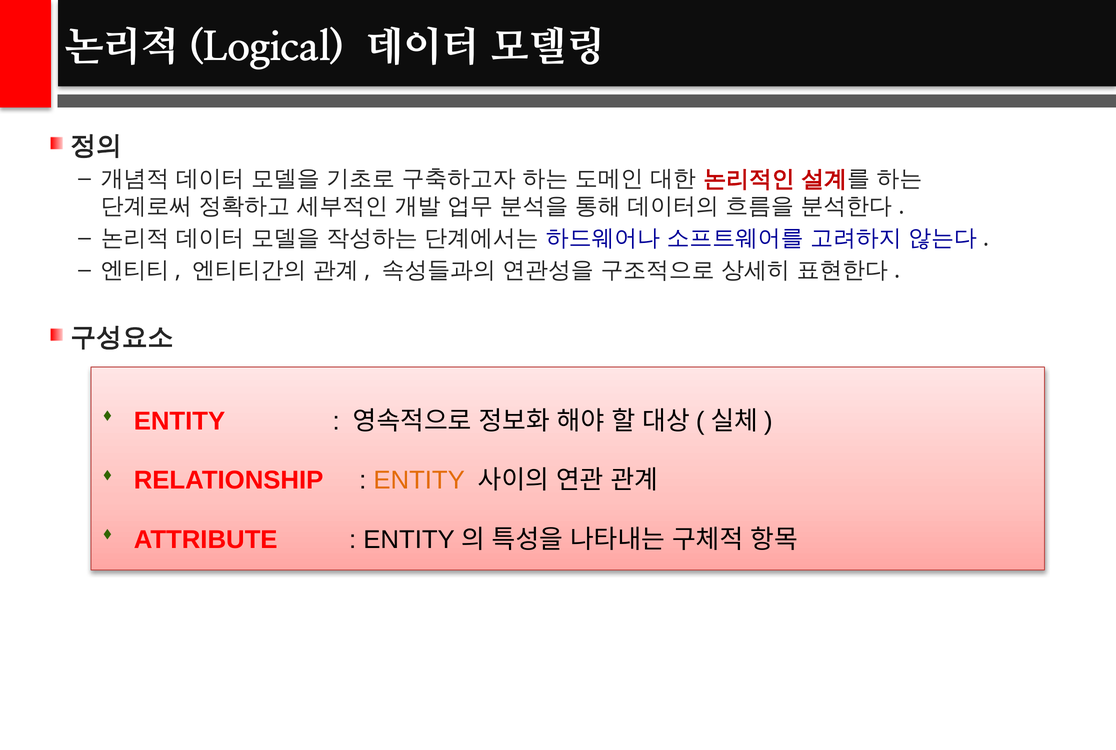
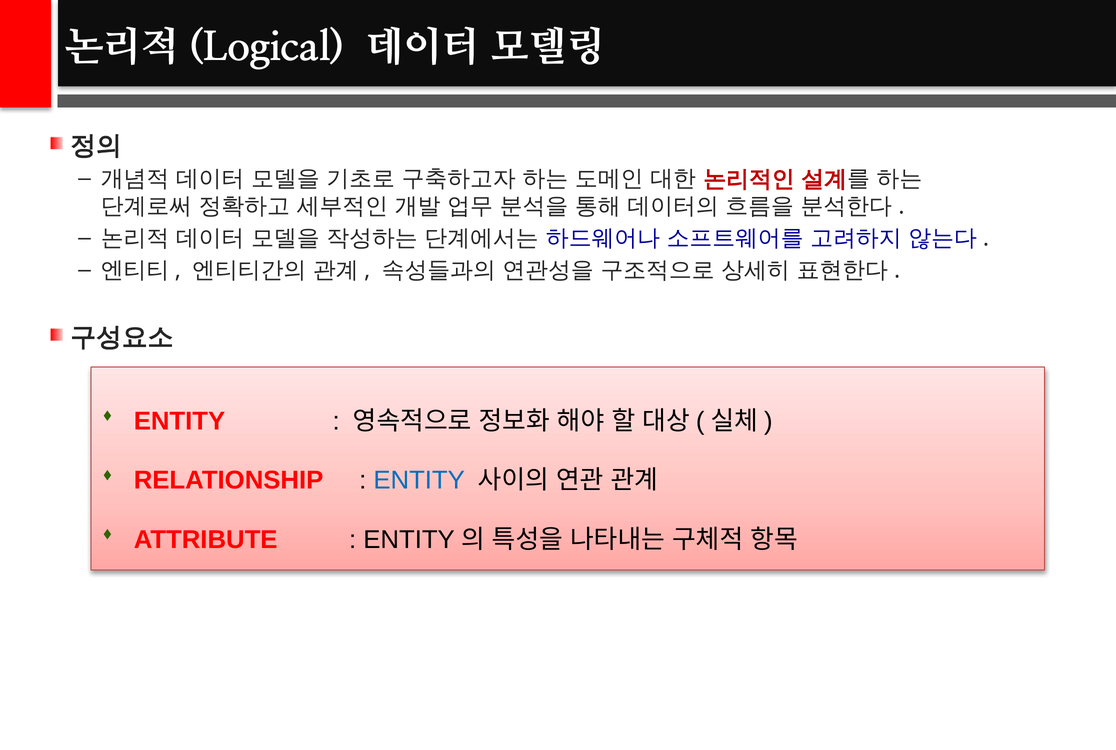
ENTITY colour: orange -> blue (419, 481)
